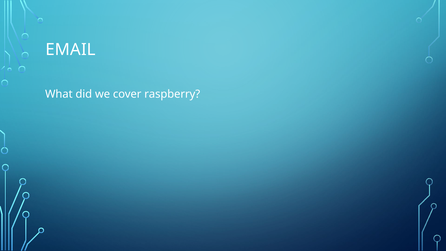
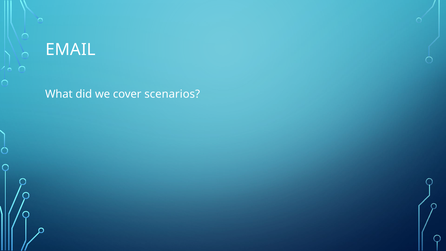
raspberry: raspberry -> scenarios (172, 94)
